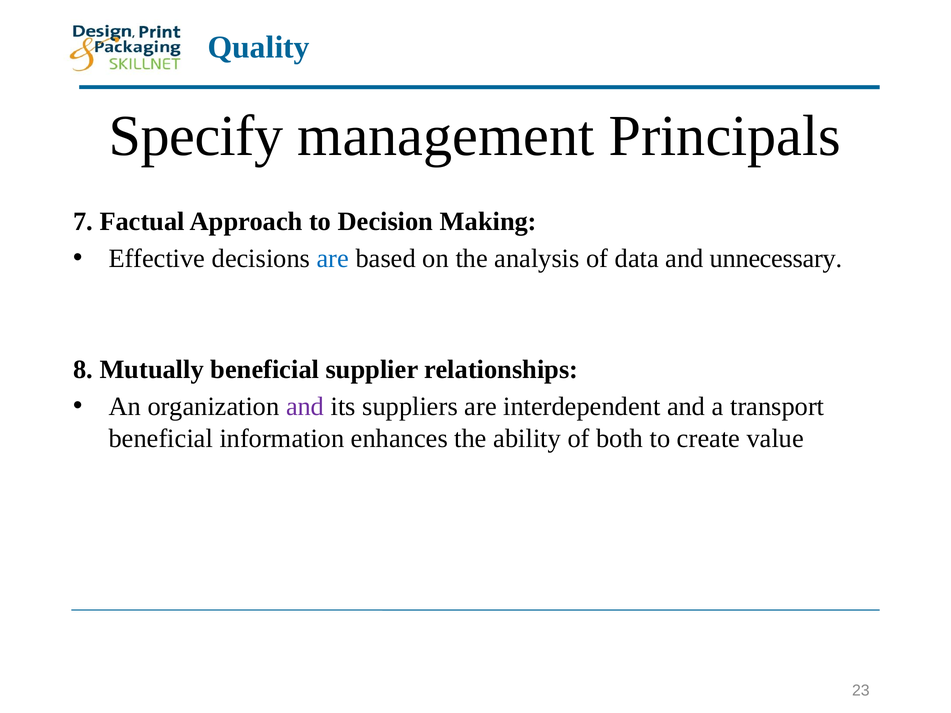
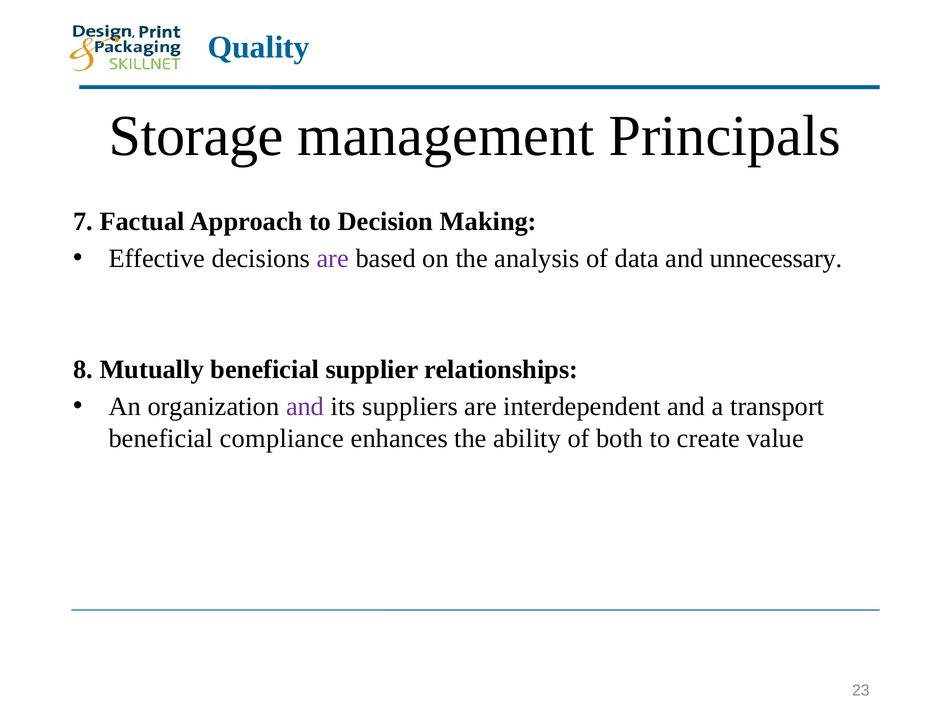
Specify: Specify -> Storage (196, 136)
are colour: blue -> purple (333, 259)
information: information -> compliance (282, 439)
